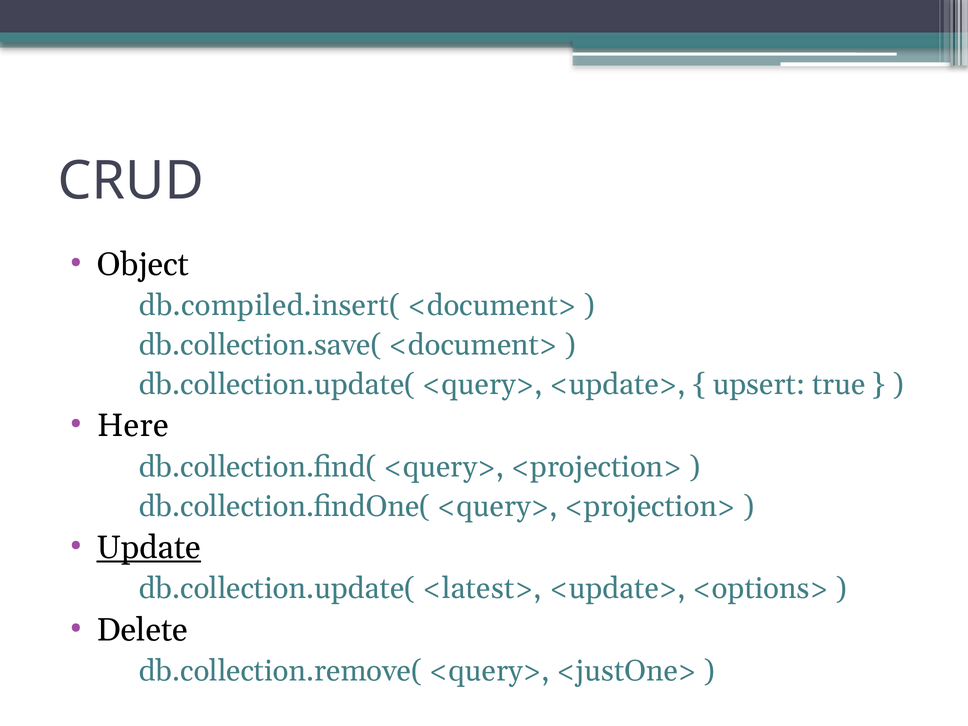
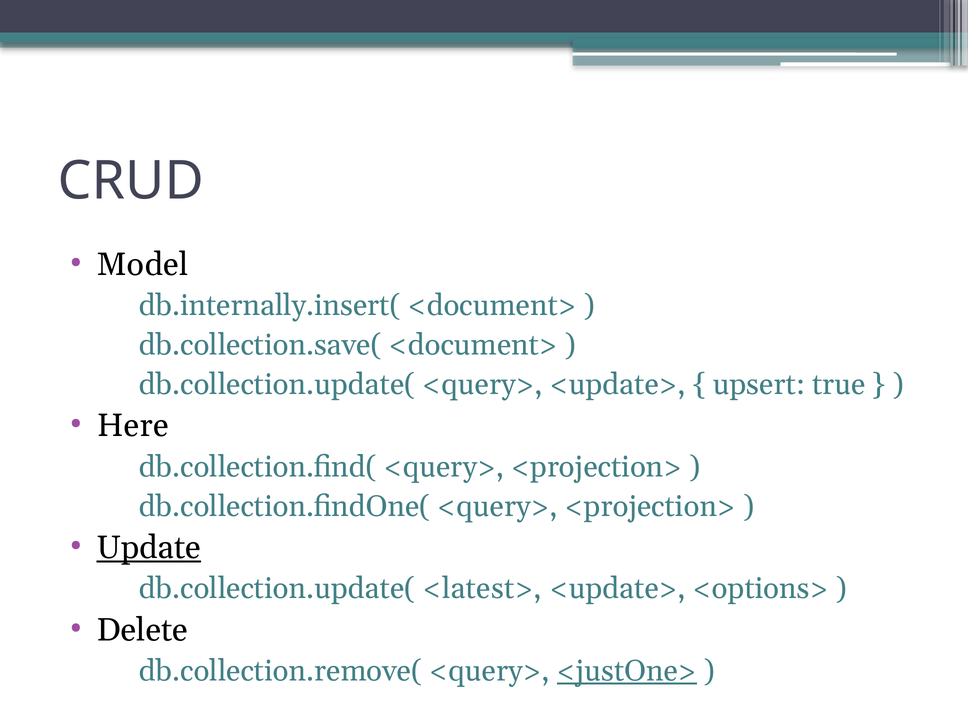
Object: Object -> Model (143, 265)
db.compiled.insert(: db.compiled.insert( -> db.internally.insert( (270, 305)
<justOne> underline: none -> present (627, 671)
